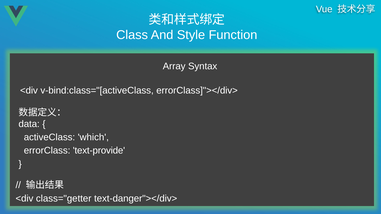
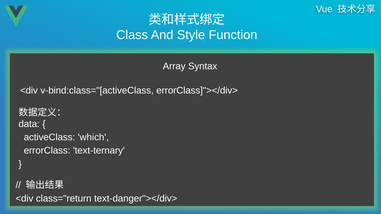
text-provide: text-provide -> text-ternary (99, 151)
class="getter: class="getter -> class="return (64, 199)
